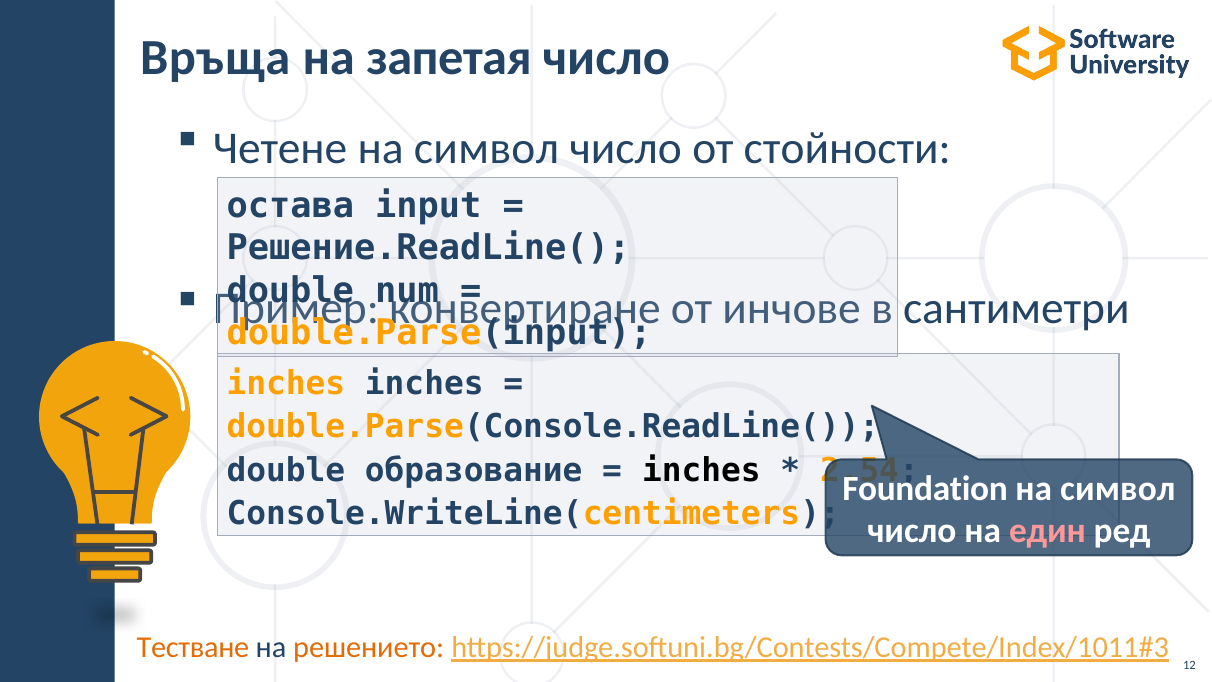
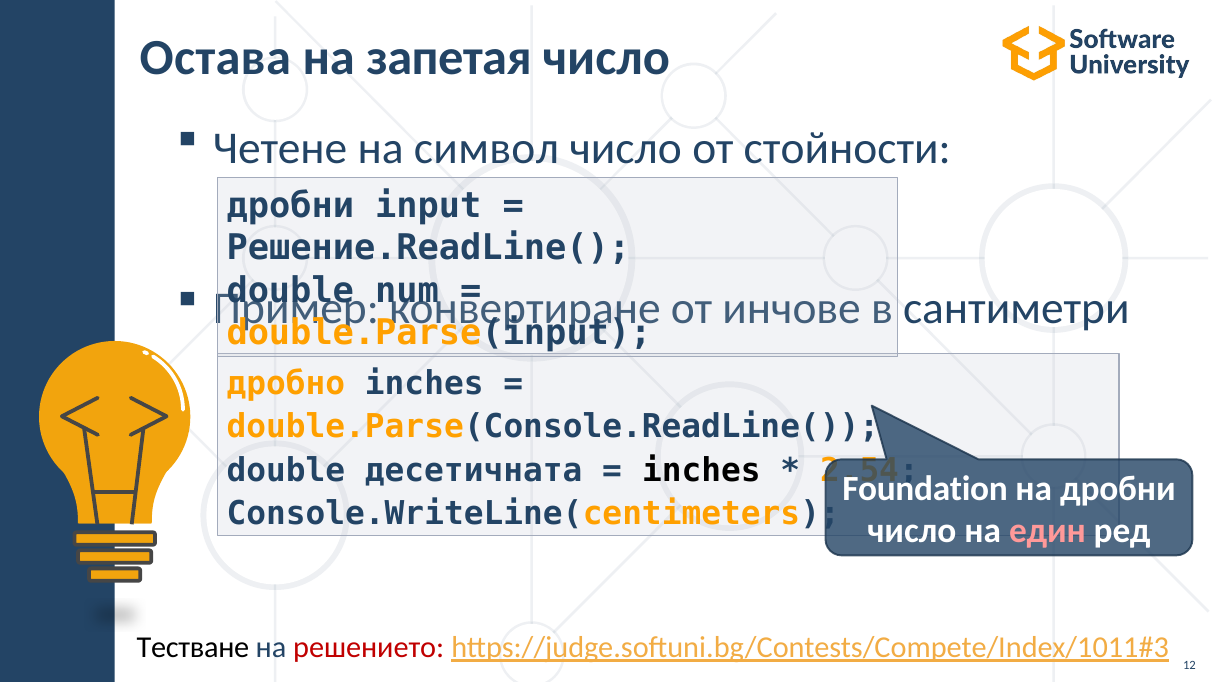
Връща: Връща -> Остава (215, 57)
остава: остава -> дробни (290, 206)
inches: inches -> дробно (286, 383)
образование: образование -> десетичната (474, 470)
символ: символ -> дробни (1118, 488)
Тестване colour: orange -> black (193, 647)
решението colour: orange -> red (369, 647)
